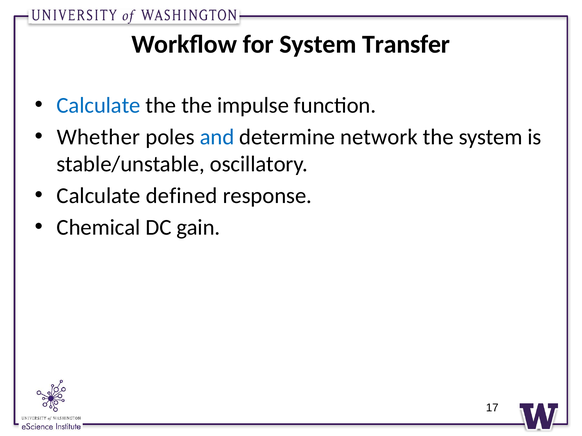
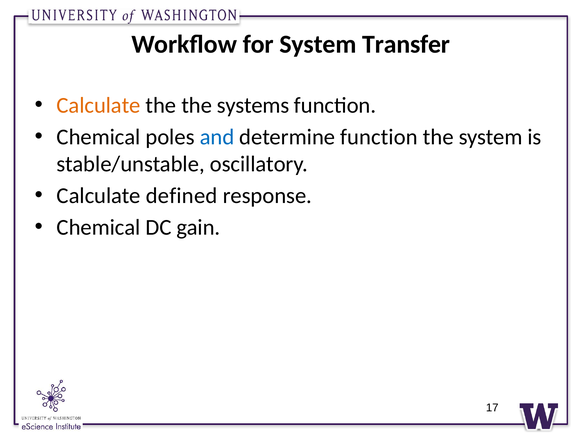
Calculate colour: blue -> orange (99, 105)
impulse: impulse -> systems (253, 105)
Whether: Whether -> Chemical (99, 137)
determine network: network -> function (379, 137)
